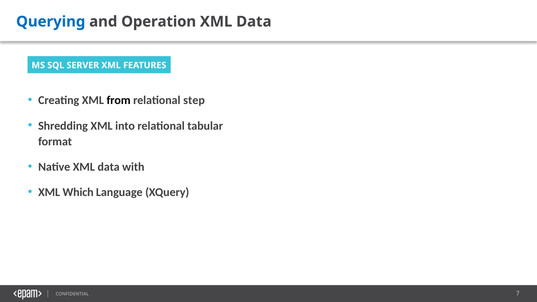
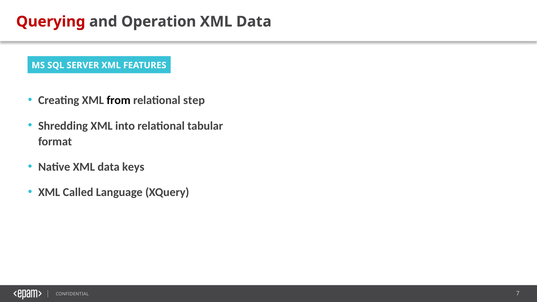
Querying colour: blue -> red (51, 22)
with: with -> keys (133, 167)
Which: Which -> Called (78, 192)
